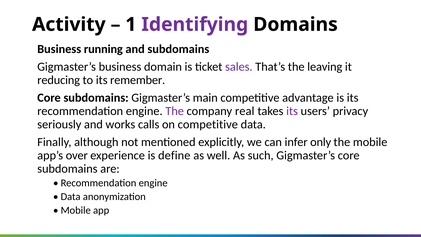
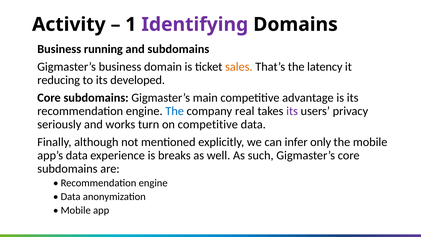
sales colour: purple -> orange (239, 67)
leaving: leaving -> latency (325, 67)
remember: remember -> developed (138, 80)
The colour: purple -> blue (175, 111)
calls: calls -> turn (149, 124)
app’s over: over -> data (77, 155)
define: define -> breaks (174, 155)
